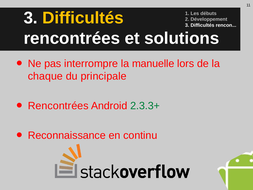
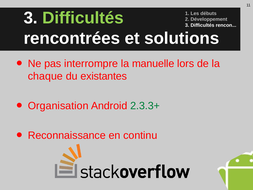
Difficultés colour: yellow -> light green (83, 18)
principale: principale -> existantes (104, 76)
Rencontrées: Rencontrées -> Organisation (58, 106)
